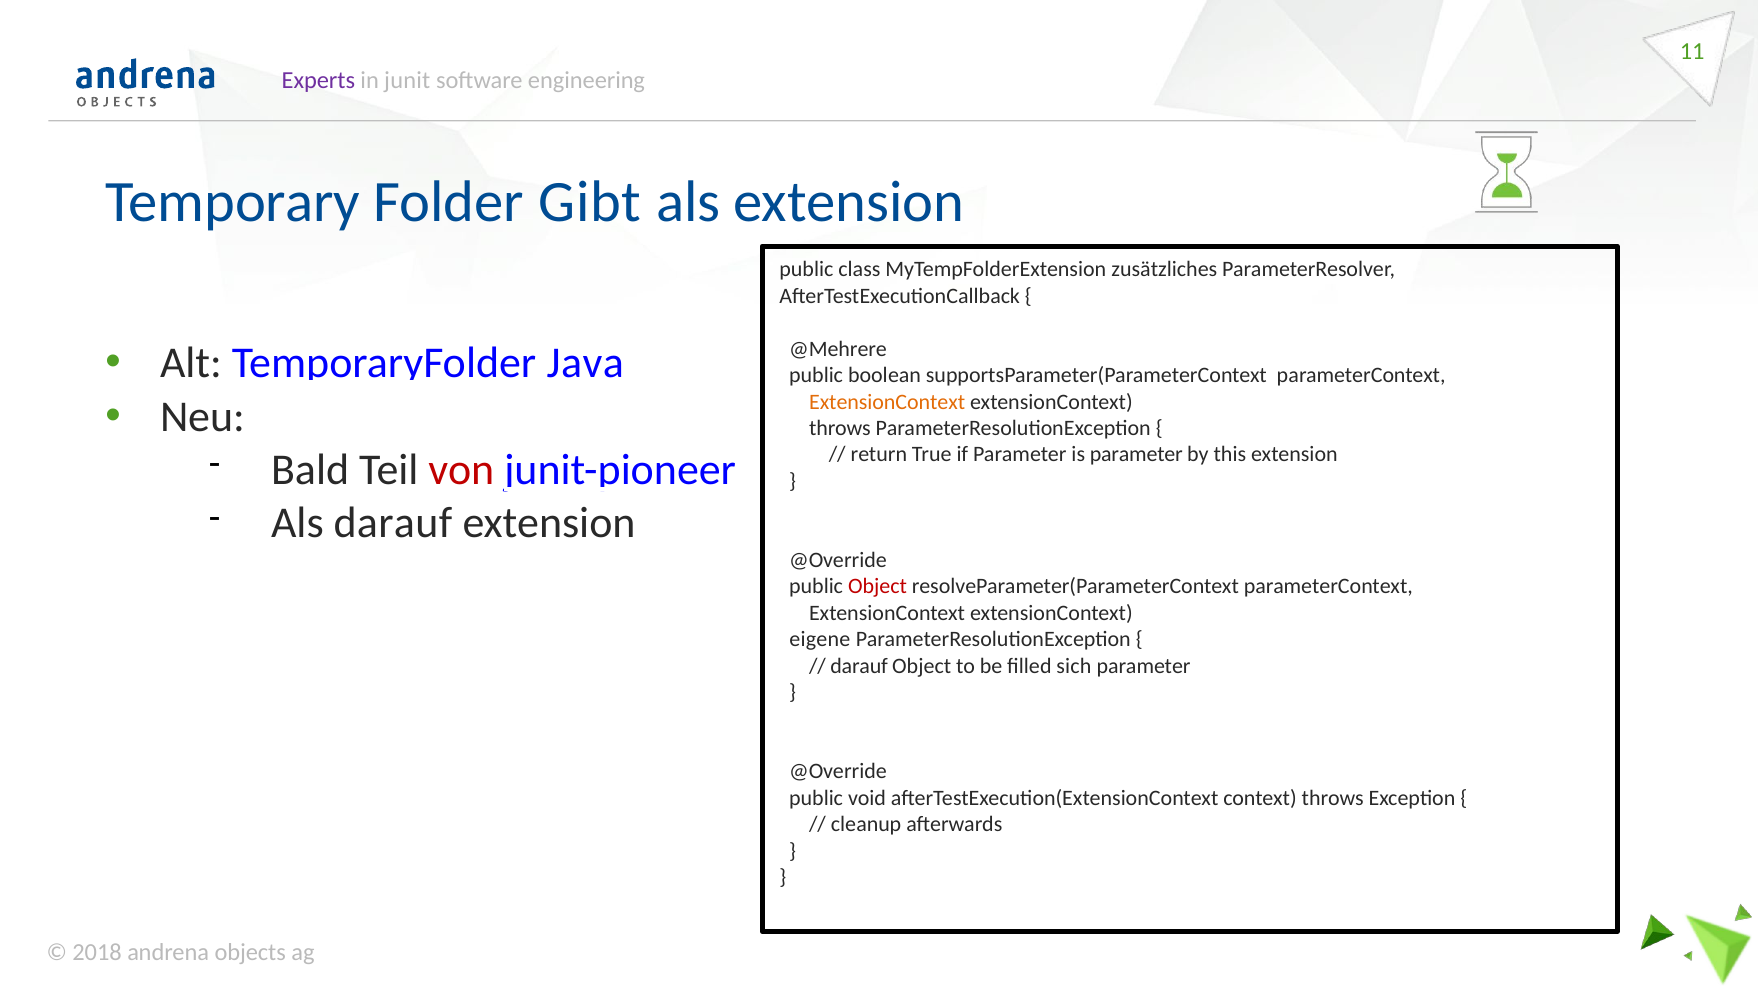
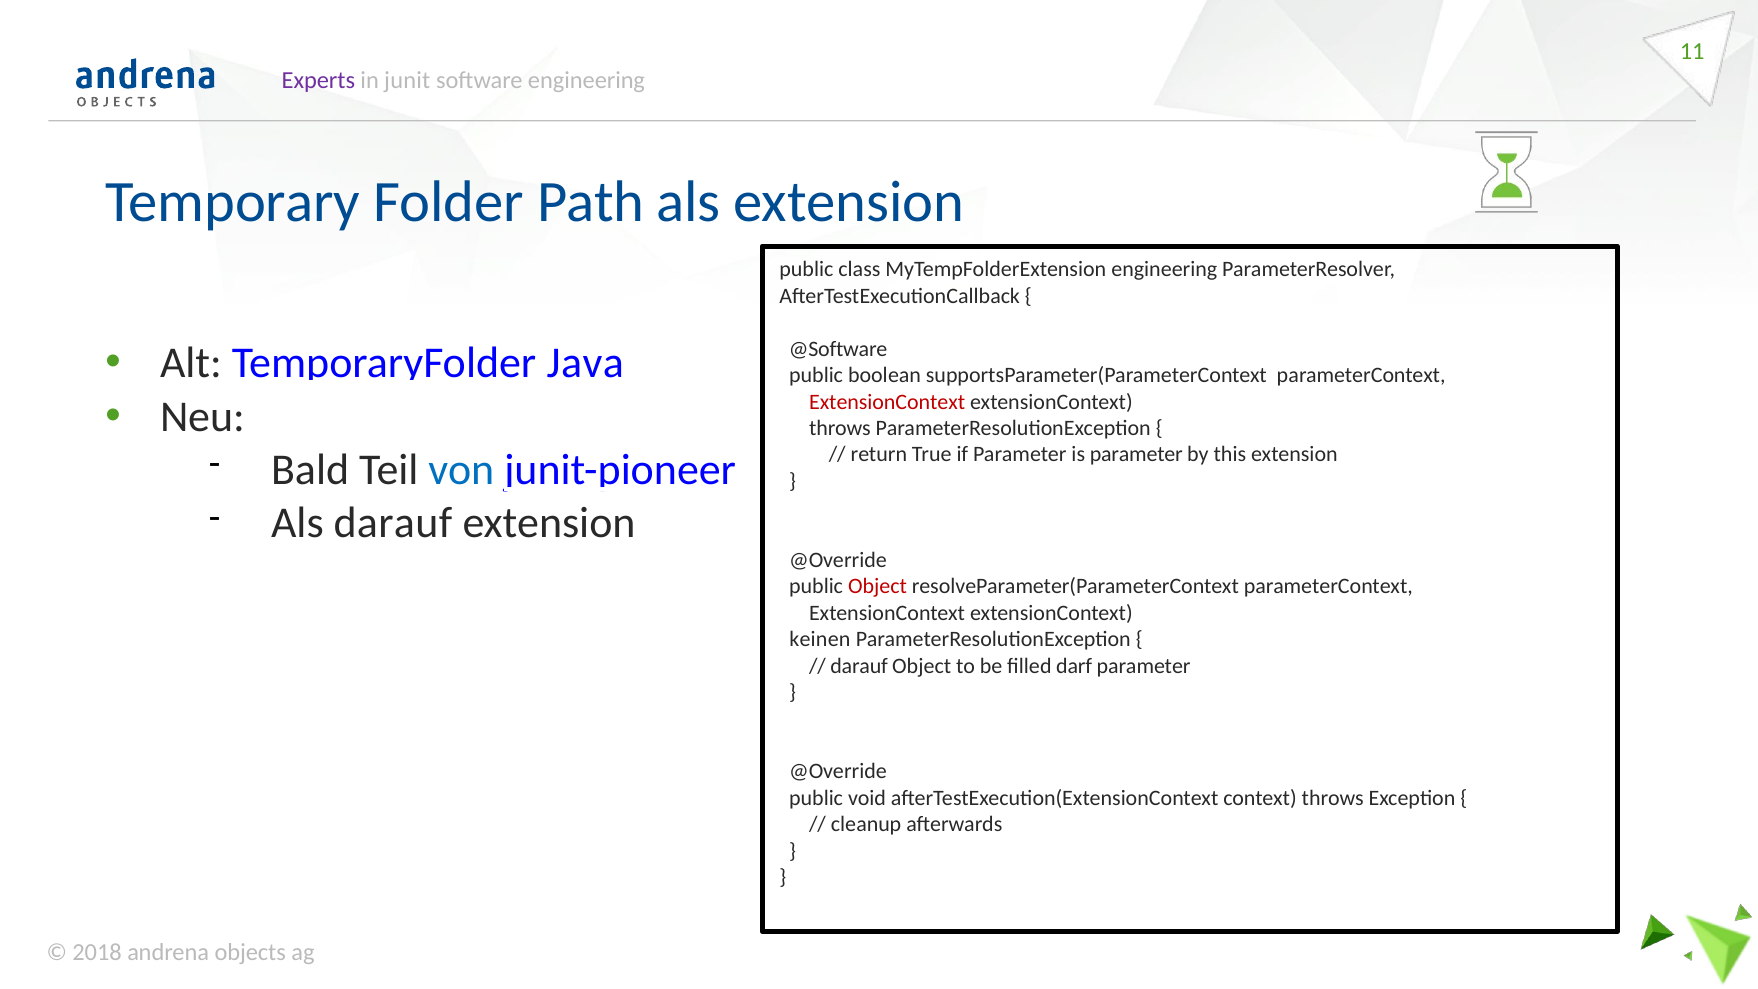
Gibt: Gibt -> Path (591, 202)
MyTempFolderExtension zusätzliches: zusätzliches -> engineering (1164, 270)
@Mehrere: @Mehrere -> @Software (838, 349)
ExtensionContext colour: orange -> red (887, 402)
von colour: red -> blue (461, 470)
eigene: eigene -> keinen (820, 640)
sich: sich -> darf (1074, 666)
